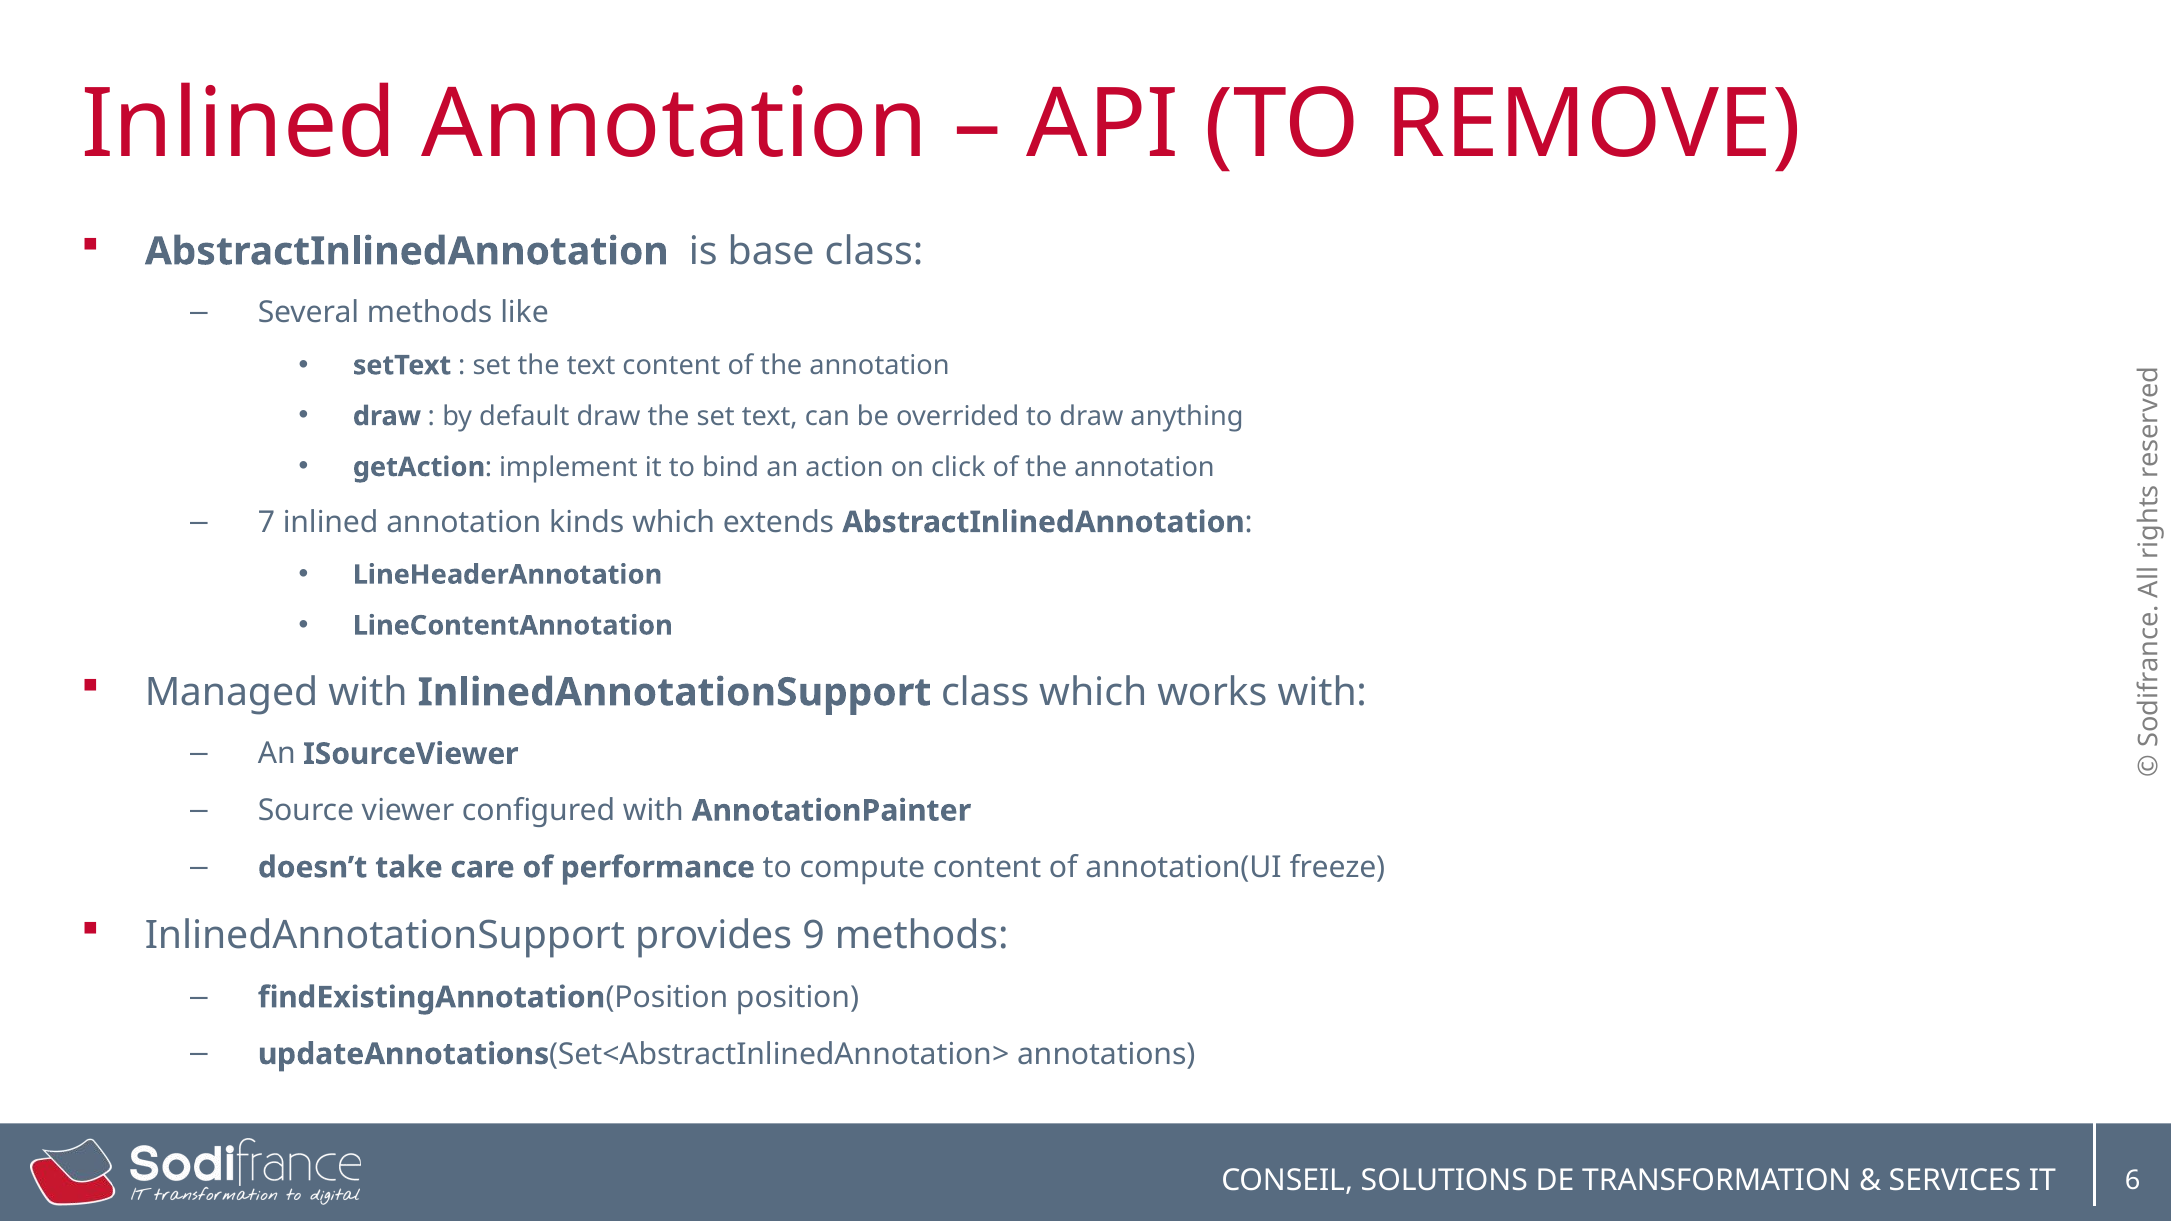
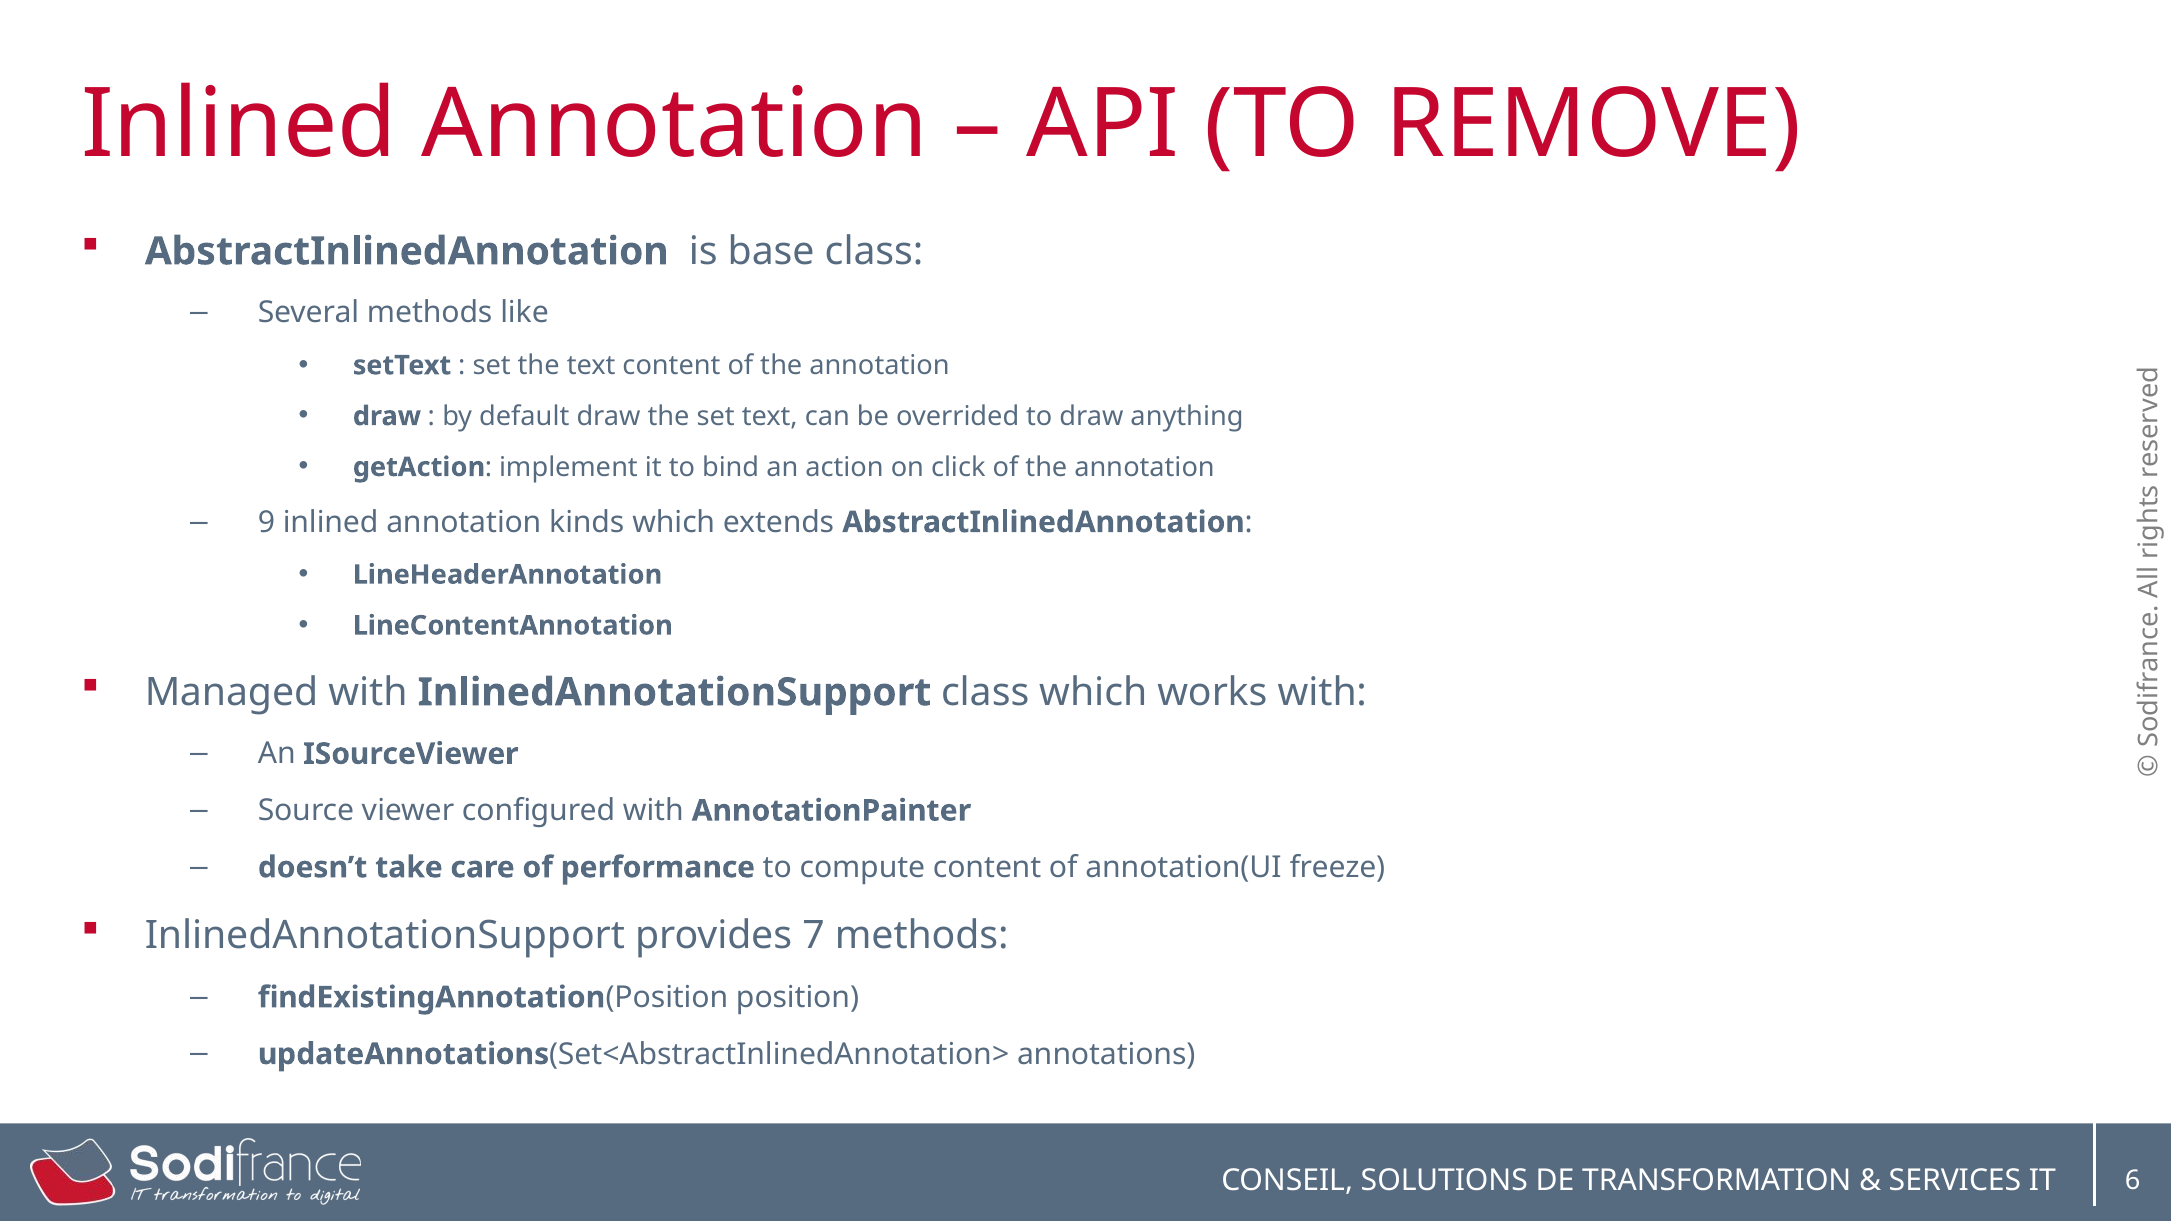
7: 7 -> 9 (266, 522)
9: 9 -> 7 (813, 936)
